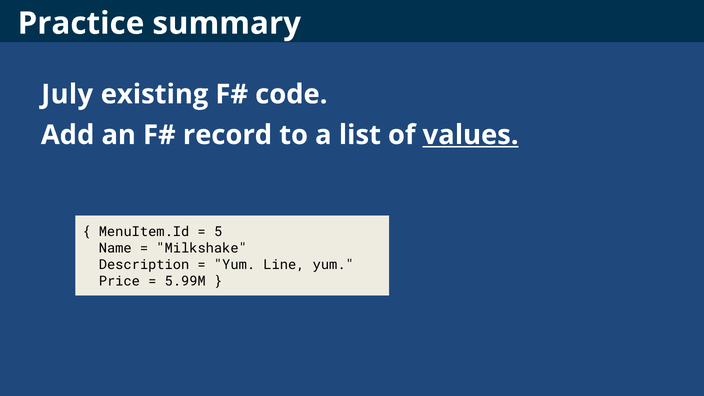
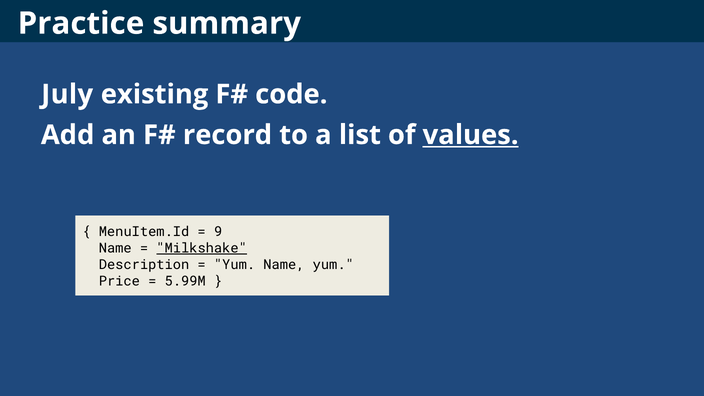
5: 5 -> 9 (218, 232)
Milkshake underline: none -> present (202, 248)
Yum Line: Line -> Name (284, 265)
